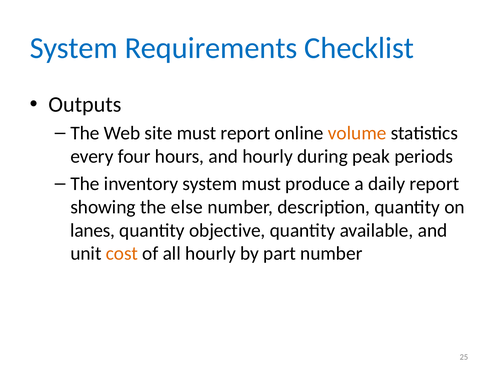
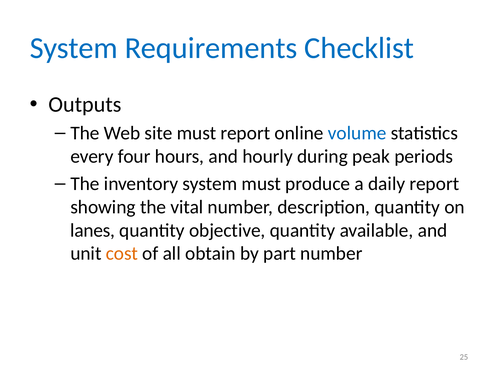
volume colour: orange -> blue (357, 133)
else: else -> vital (187, 207)
all hourly: hourly -> obtain (211, 253)
